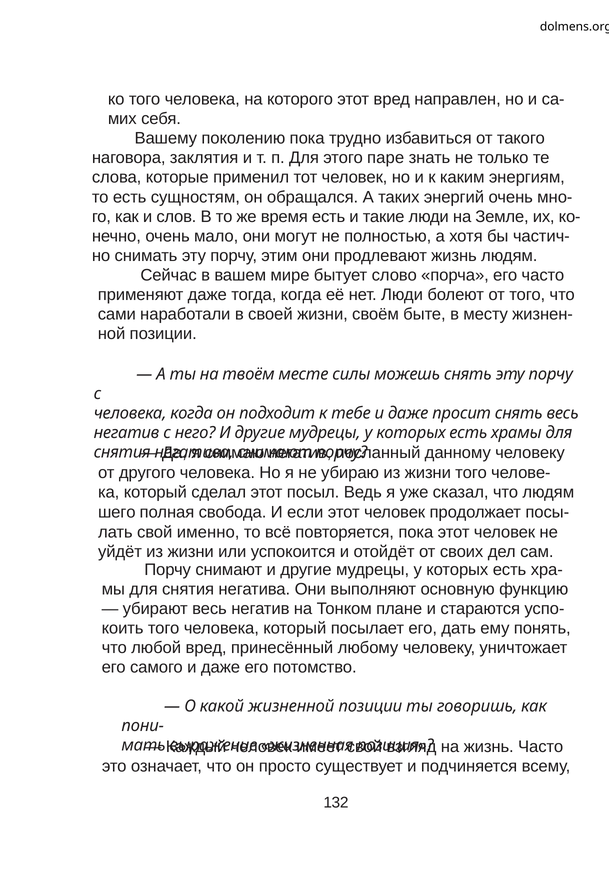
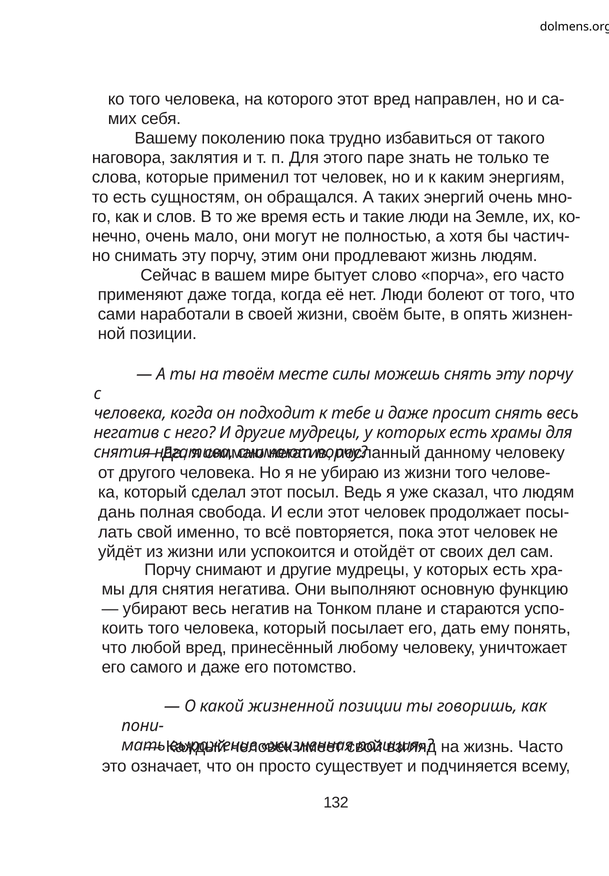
месту: месту -> опять (485, 314)
шего: шего -> дань (117, 513)
